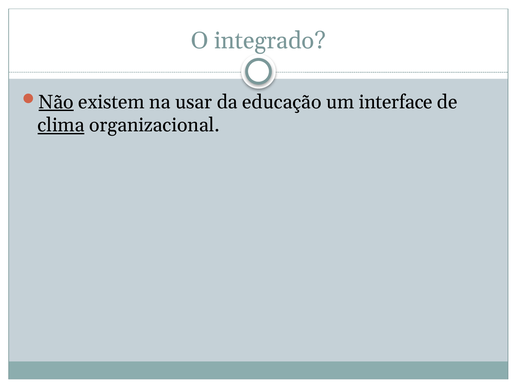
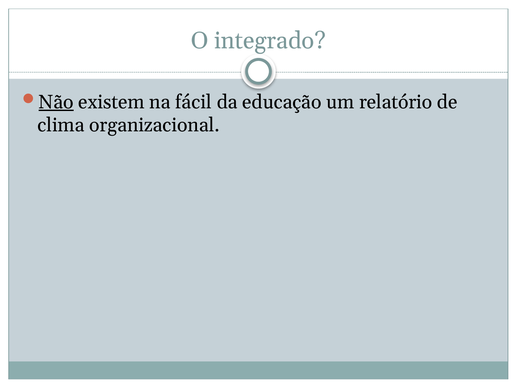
usar: usar -> fácil (194, 102)
interface: interface -> relatório (396, 102)
clima underline: present -> none (61, 125)
